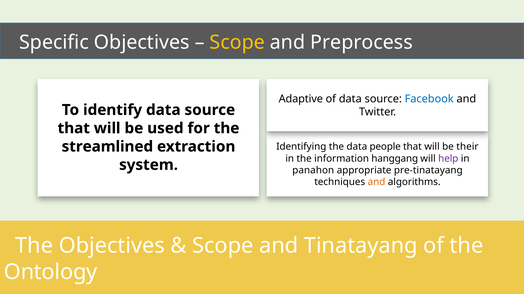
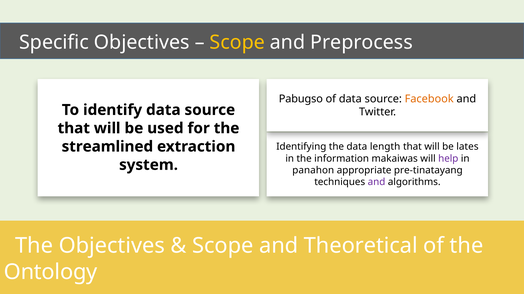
Adaptive: Adaptive -> Pabugso (301, 99)
Facebook colour: blue -> orange (429, 99)
people: people -> length (385, 147)
their: their -> lates (467, 147)
hanggang: hanggang -> makaiwas (395, 159)
and colour: orange -> purple (377, 182)
Tinatayang: Tinatayang -> Theoretical (361, 246)
